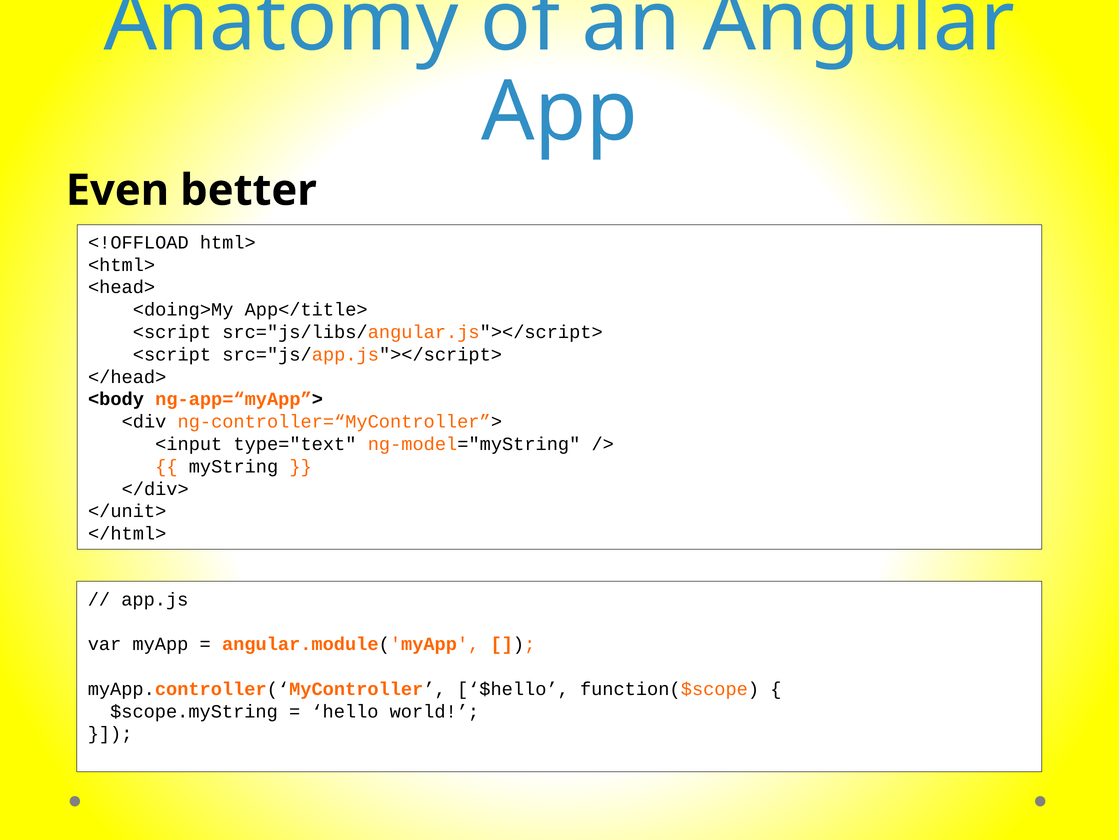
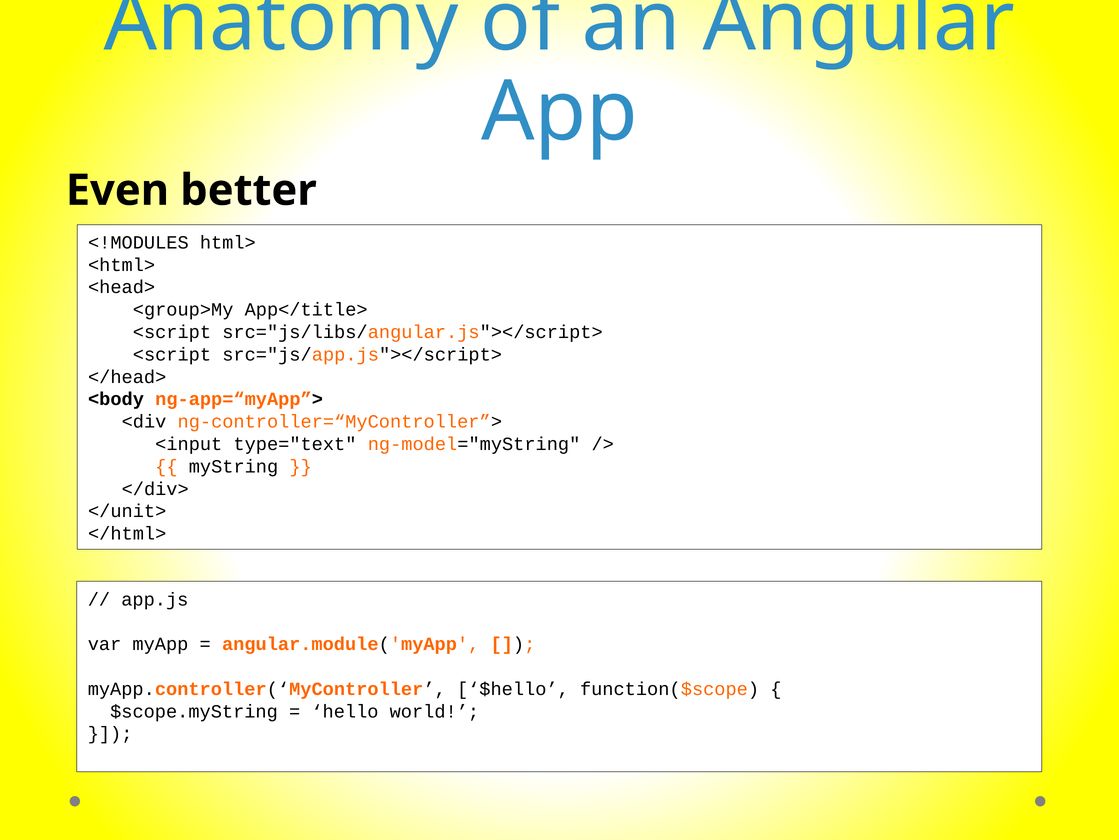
<!OFFLOAD: <!OFFLOAD -> <!MODULES (138, 242)
<doing>My: <doing>My -> <group>My (183, 309)
